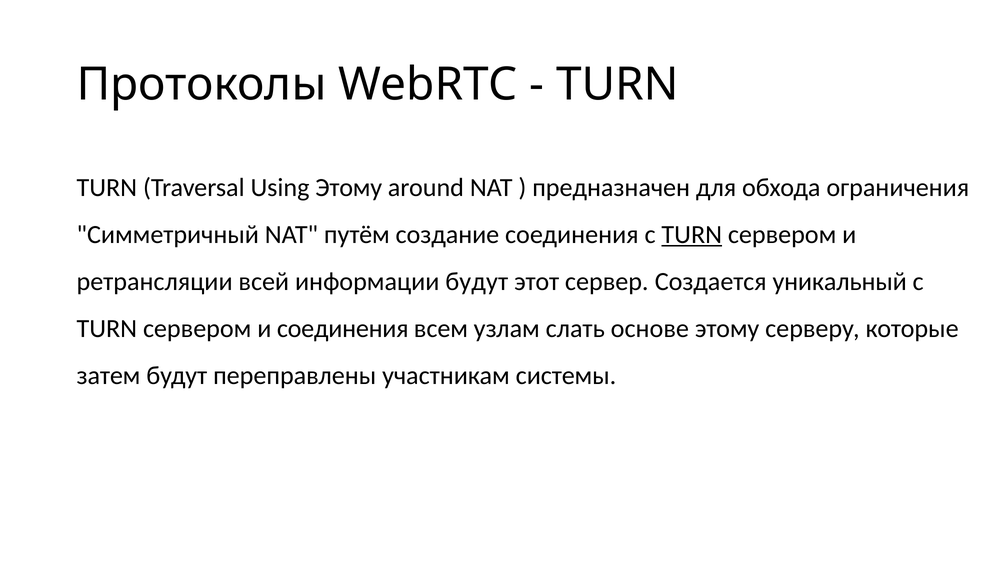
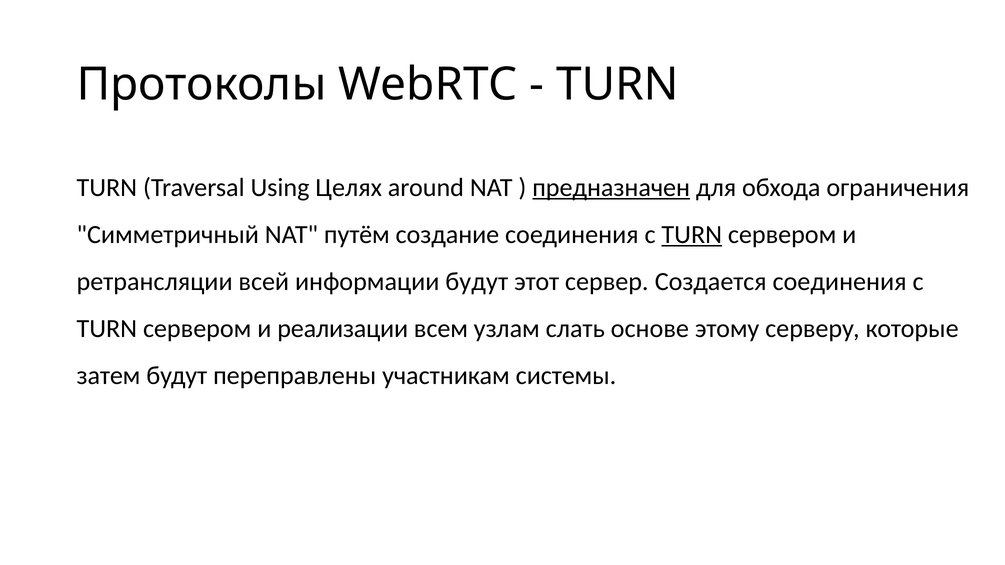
Using Этому: Этому -> Целях (349, 187)
предназначен underline: none -> present (611, 187)
Cоздается уникальный: уникальный -> соединения (840, 282)
и соединения: соединения -> реализации (343, 329)
